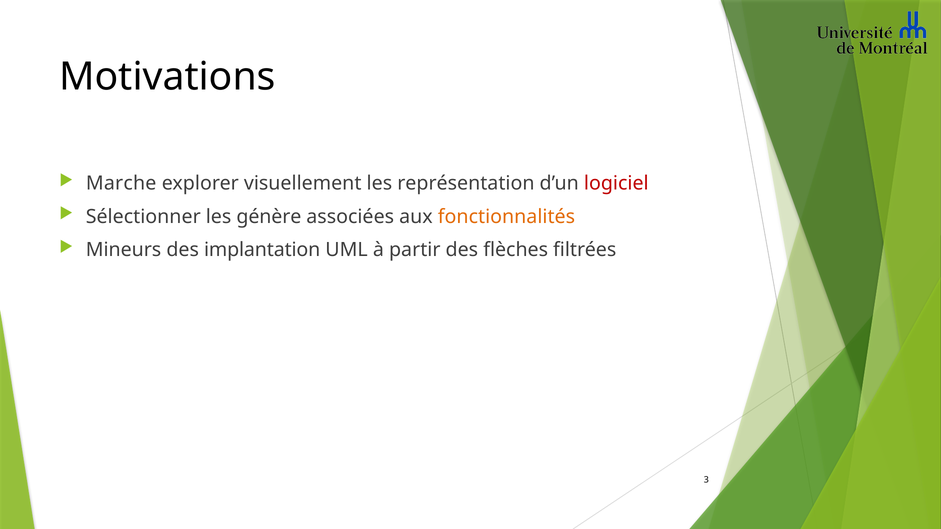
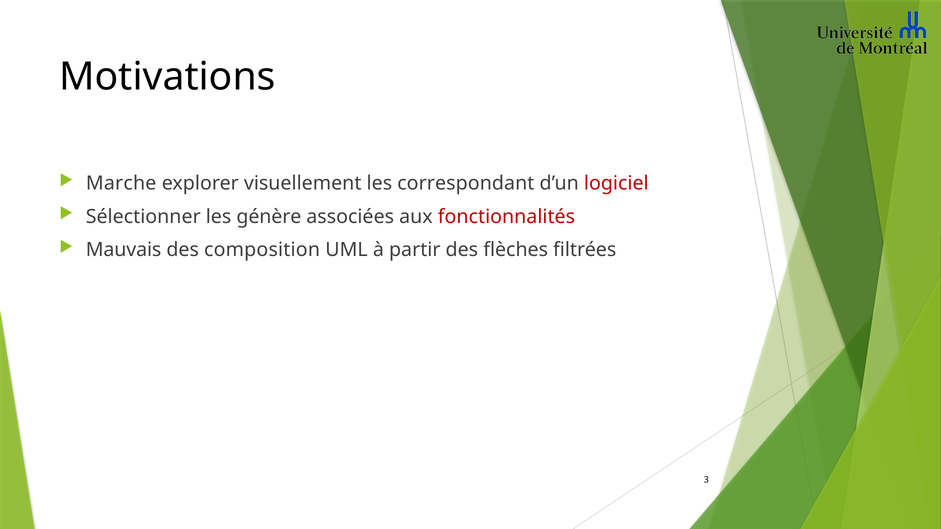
représentation: représentation -> correspondant (466, 183)
fonctionnalités colour: orange -> red (506, 217)
Mineurs: Mineurs -> Mauvais (124, 250)
implantation: implantation -> composition (262, 250)
